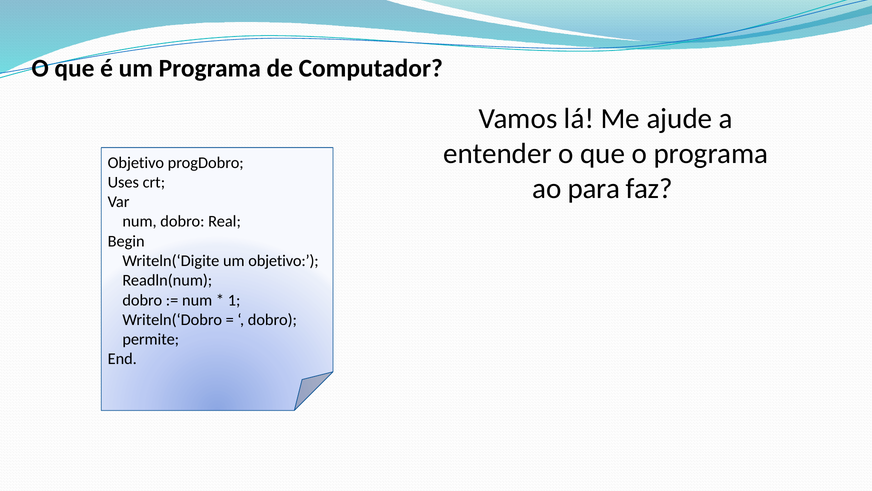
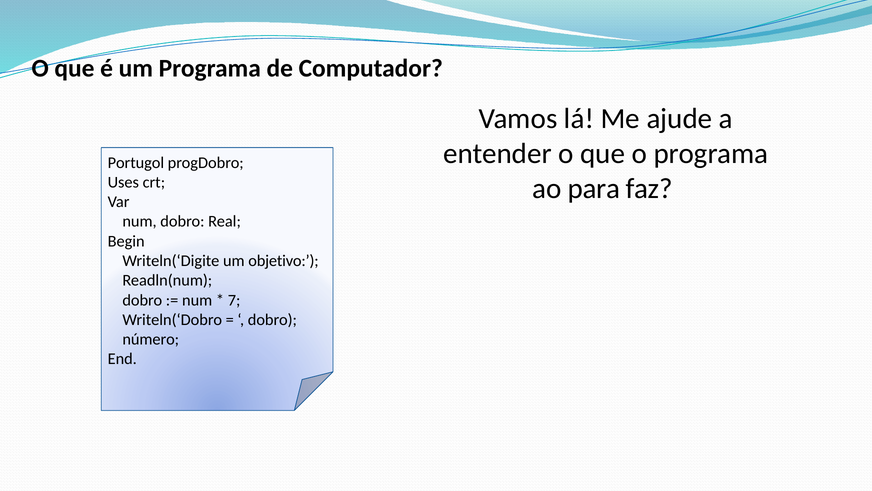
Objetivo: Objetivo -> Portugol (136, 162)
1: 1 -> 7 (234, 300)
permite: permite -> número (151, 339)
